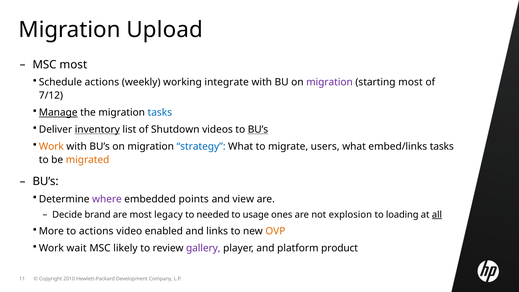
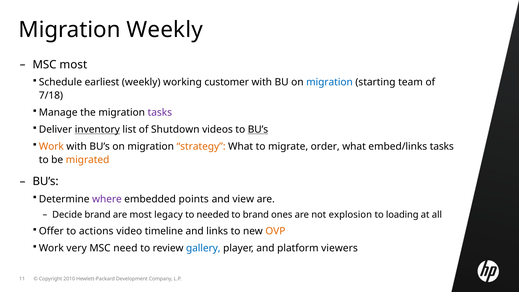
Migration Upload: Upload -> Weekly (165, 30)
Schedule actions: actions -> earliest (102, 82)
integrate: integrate -> customer (227, 82)
migration colour: purple -> blue (329, 82)
starting most: most -> team (411, 82)
7/12: 7/12 -> 7/18 (51, 96)
Manage underline: present -> none (58, 113)
tasks colour: blue -> purple (160, 113)
strategy colour: blue -> orange (201, 146)
users: users -> order (325, 146)
to usage: usage -> brand (256, 215)
all underline: present -> none (437, 215)
More: More -> Offer (51, 231)
enabled: enabled -> timeline (164, 231)
wait: wait -> very (77, 248)
likely: likely -> need (125, 248)
gallery colour: purple -> blue (203, 248)
product: product -> viewers (339, 248)
